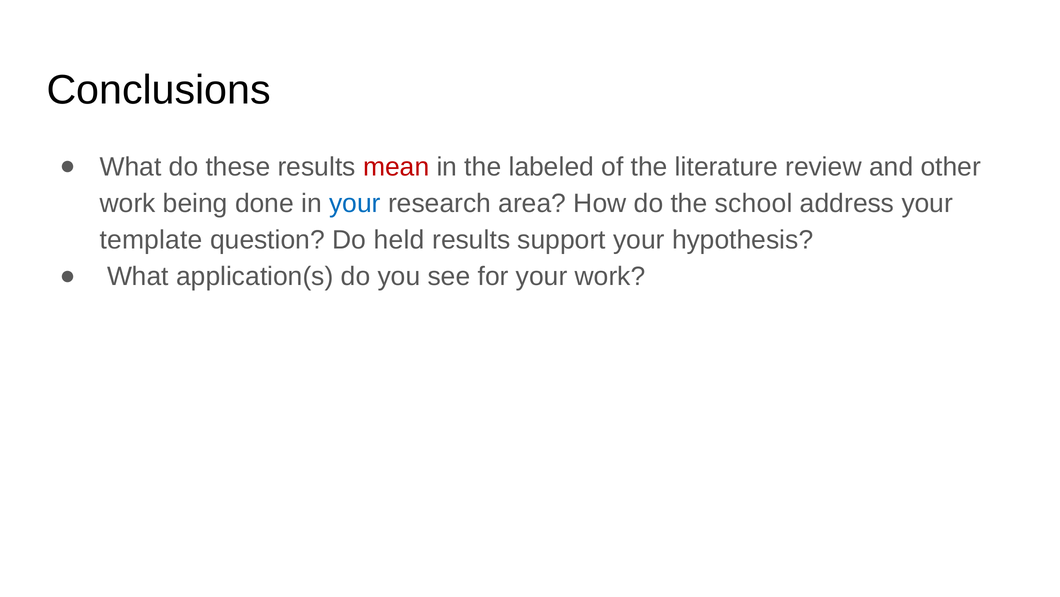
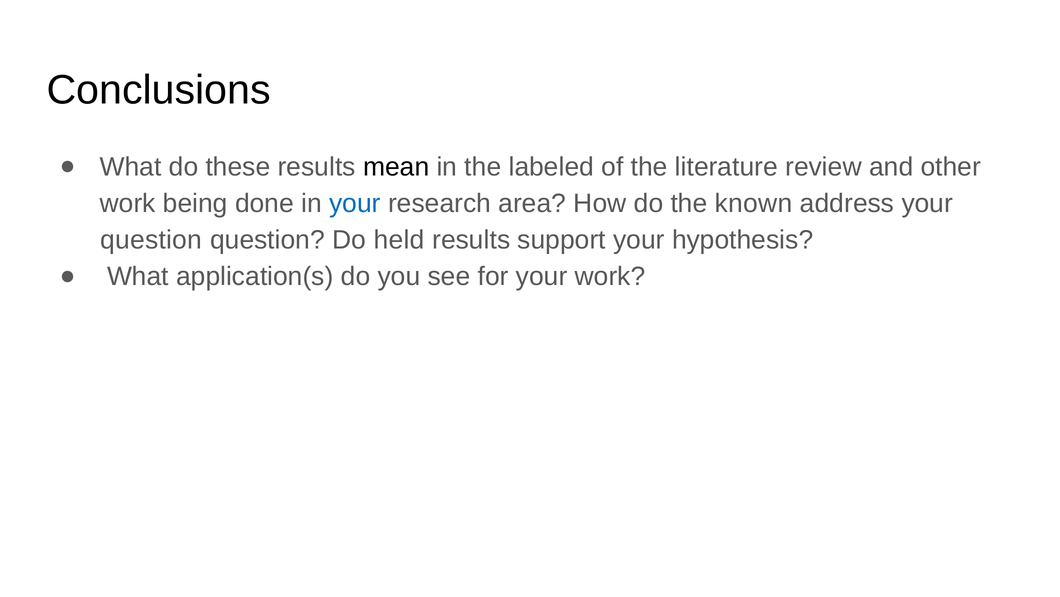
mean colour: red -> black (396, 167)
school: school -> known (754, 203)
template: template -> question (151, 240)
